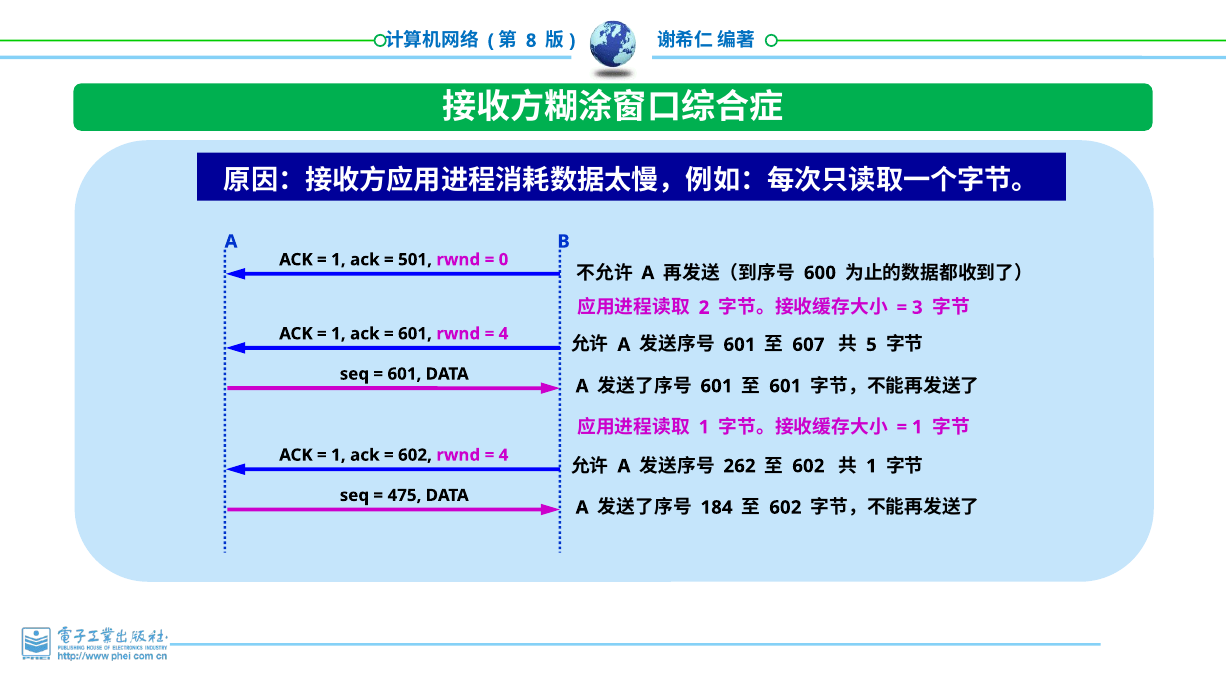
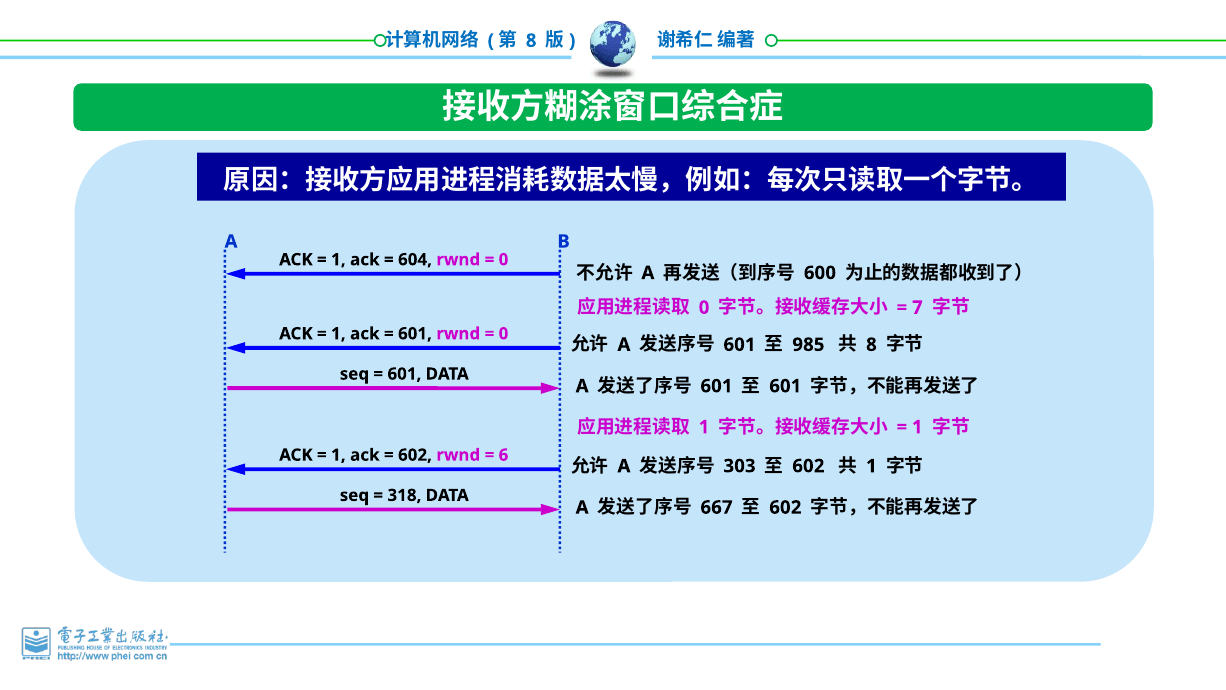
501: 501 -> 604 (415, 260)
2: 2 -> 0 (704, 307)
3: 3 -> 7 (917, 307)
4: 4 -> 0 (503, 334)
607: 607 -> 985 (808, 345)
5: 5 -> 8 (871, 345)
4: 4 -> 6 (503, 455)
262: 262 -> 303 (740, 466)
475: 475 -> 318 (404, 495)
184: 184 -> 667 (717, 507)
